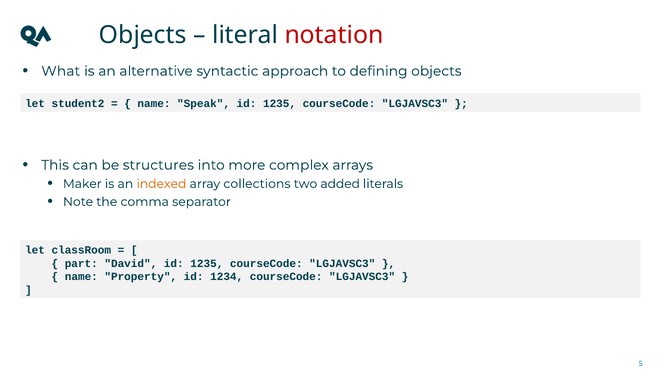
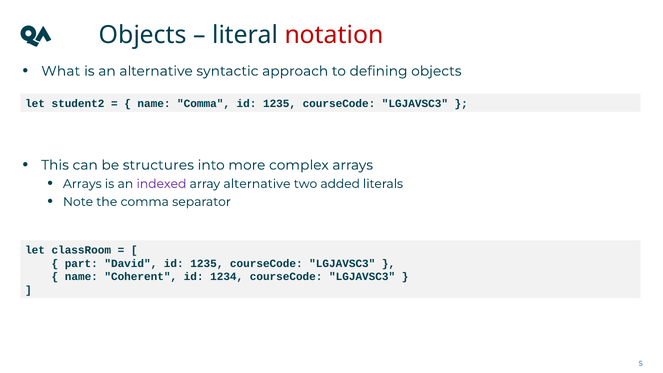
name Speak: Speak -> Comma (204, 104)
Maker: Maker -> Arrays (82, 184)
indexed colour: orange -> purple (161, 184)
array collections: collections -> alternative (257, 184)
Property: Property -> Coherent (141, 277)
